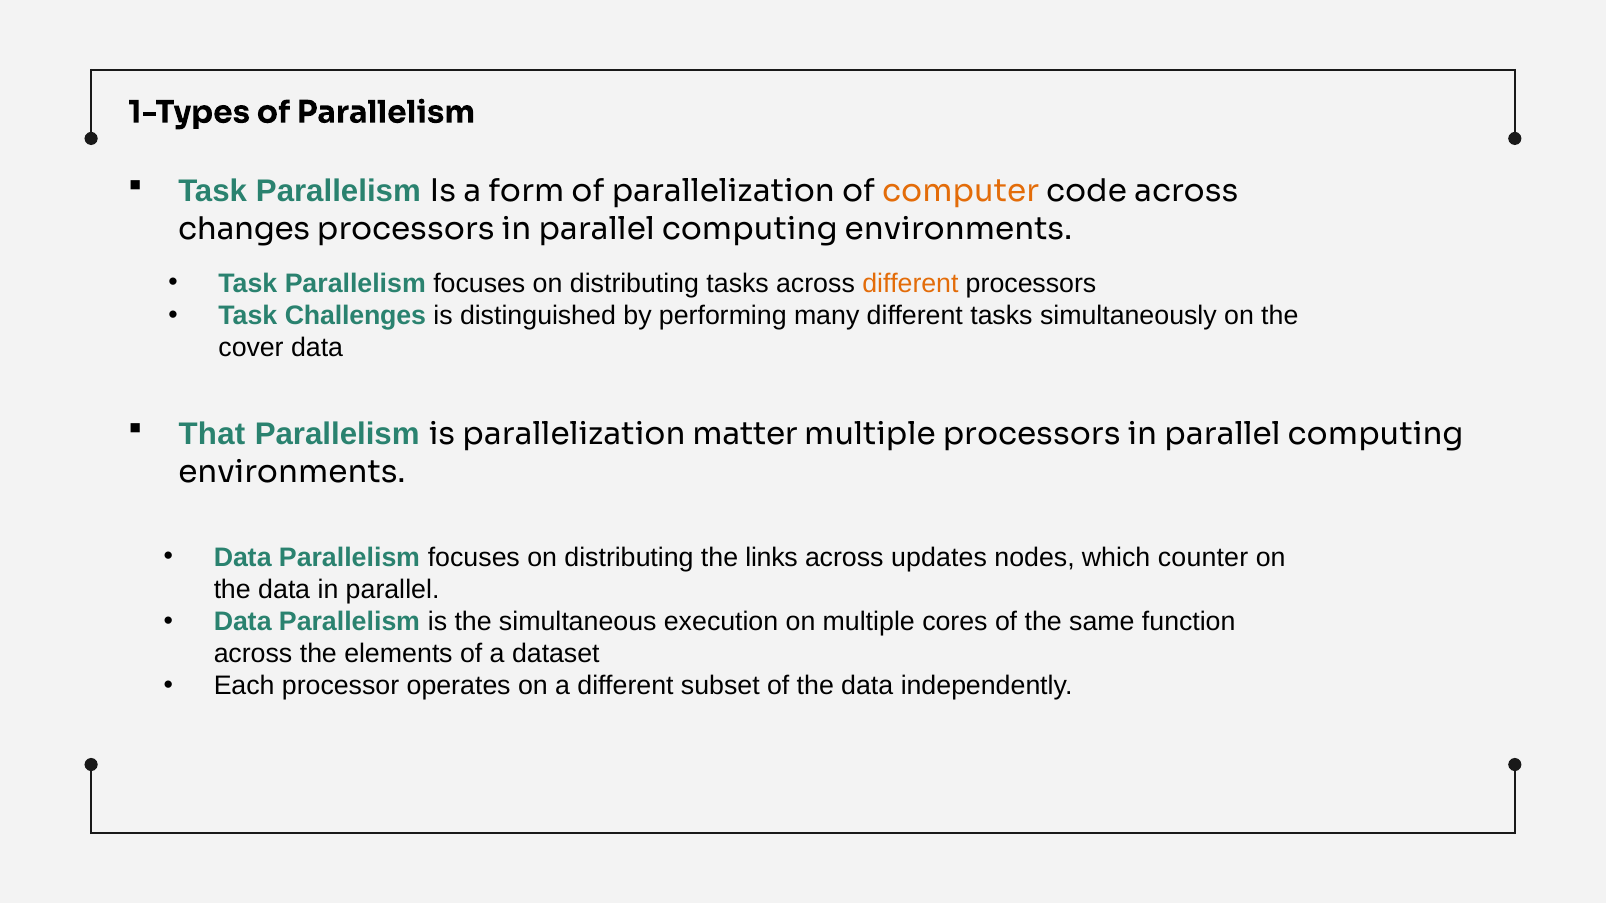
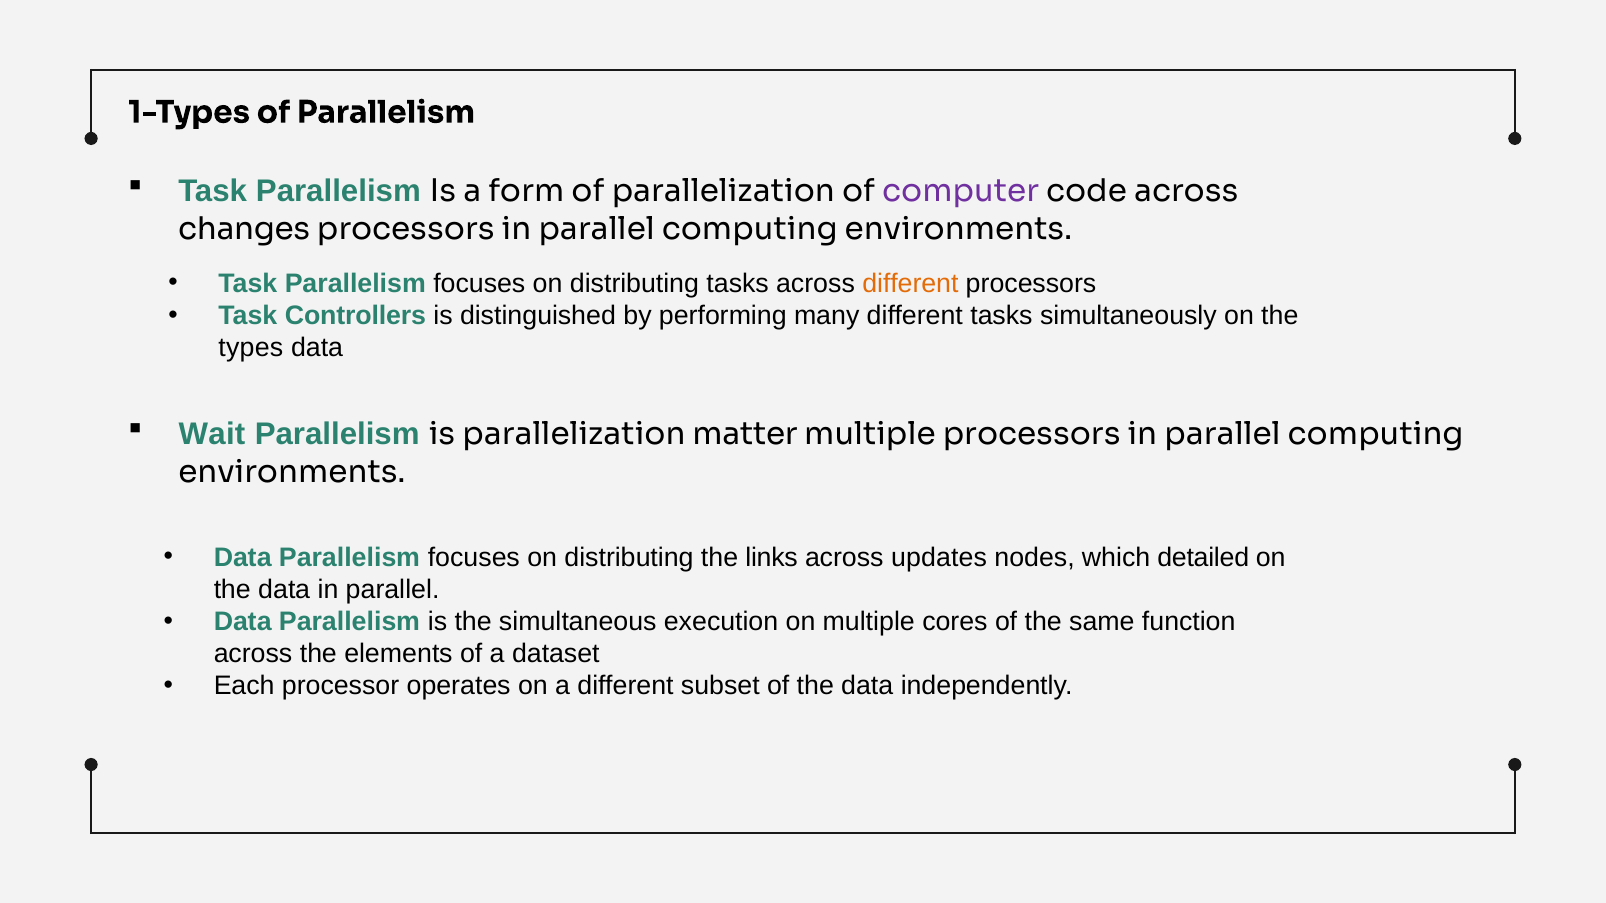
computer colour: orange -> purple (961, 192)
Challenges: Challenges -> Controllers (355, 316)
cover: cover -> types (251, 348)
That: That -> Wait (212, 435)
counter: counter -> detailed (1203, 558)
